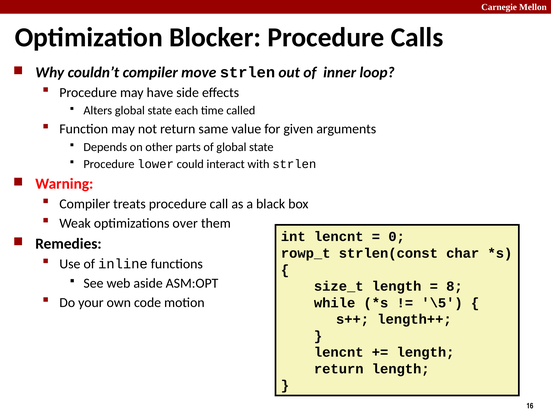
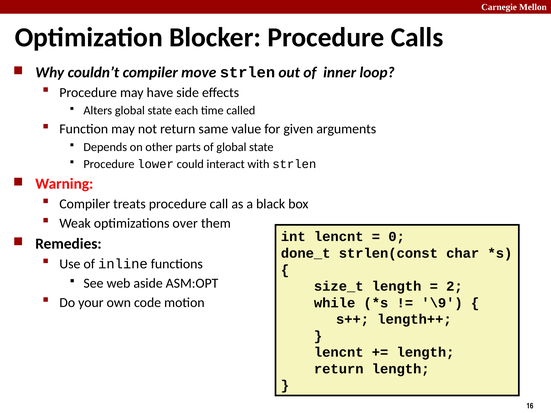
rowp_t: rowp_t -> done_t (306, 253)
8: 8 -> 2 (454, 287)
\5: \5 -> \9 (442, 303)
